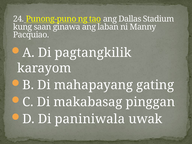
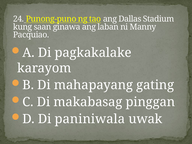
pagtangkilik: pagtangkilik -> pagkakalake (93, 53)
